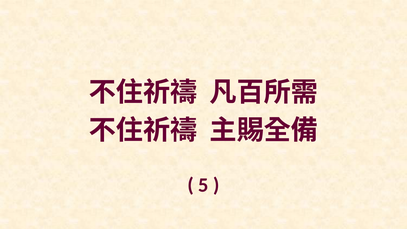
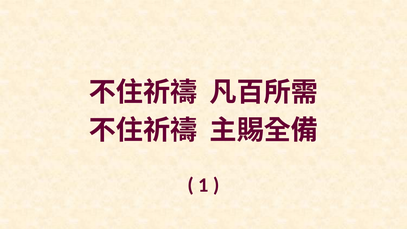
5: 5 -> 1 (203, 185)
